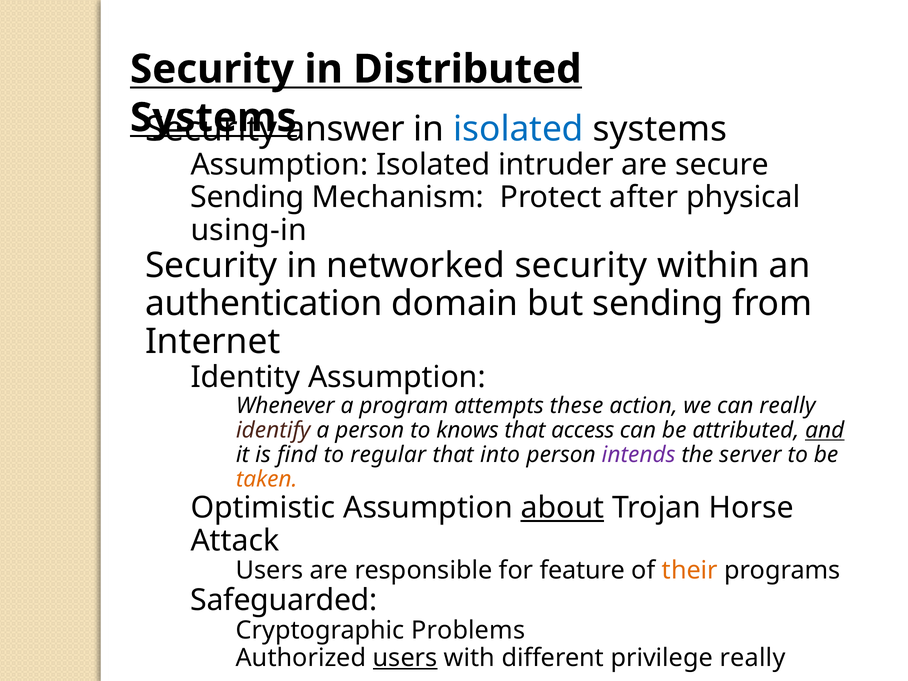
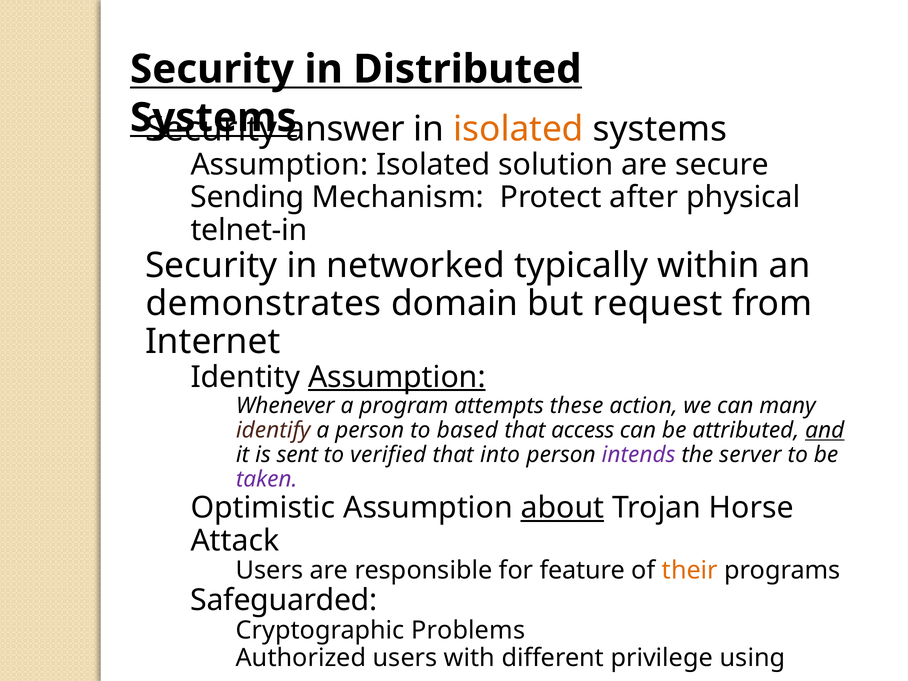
isolated colour: blue -> orange (518, 129)
intruder: intruder -> solution (556, 165)
using-in: using-in -> telnet-in (249, 230)
networked security: security -> typically (581, 265)
authentication: authentication -> demonstrates (264, 304)
but sending: sending -> request (658, 304)
Assumption underline: none -> present (397, 377)
can really: really -> many (787, 406)
knows: knows -> based (467, 430)
find: find -> sent (297, 455)
regular: regular -> verified (388, 455)
taken colour: orange -> purple (267, 479)
users underline: present -> none (405, 658)
privilege really: really -> using (753, 658)
